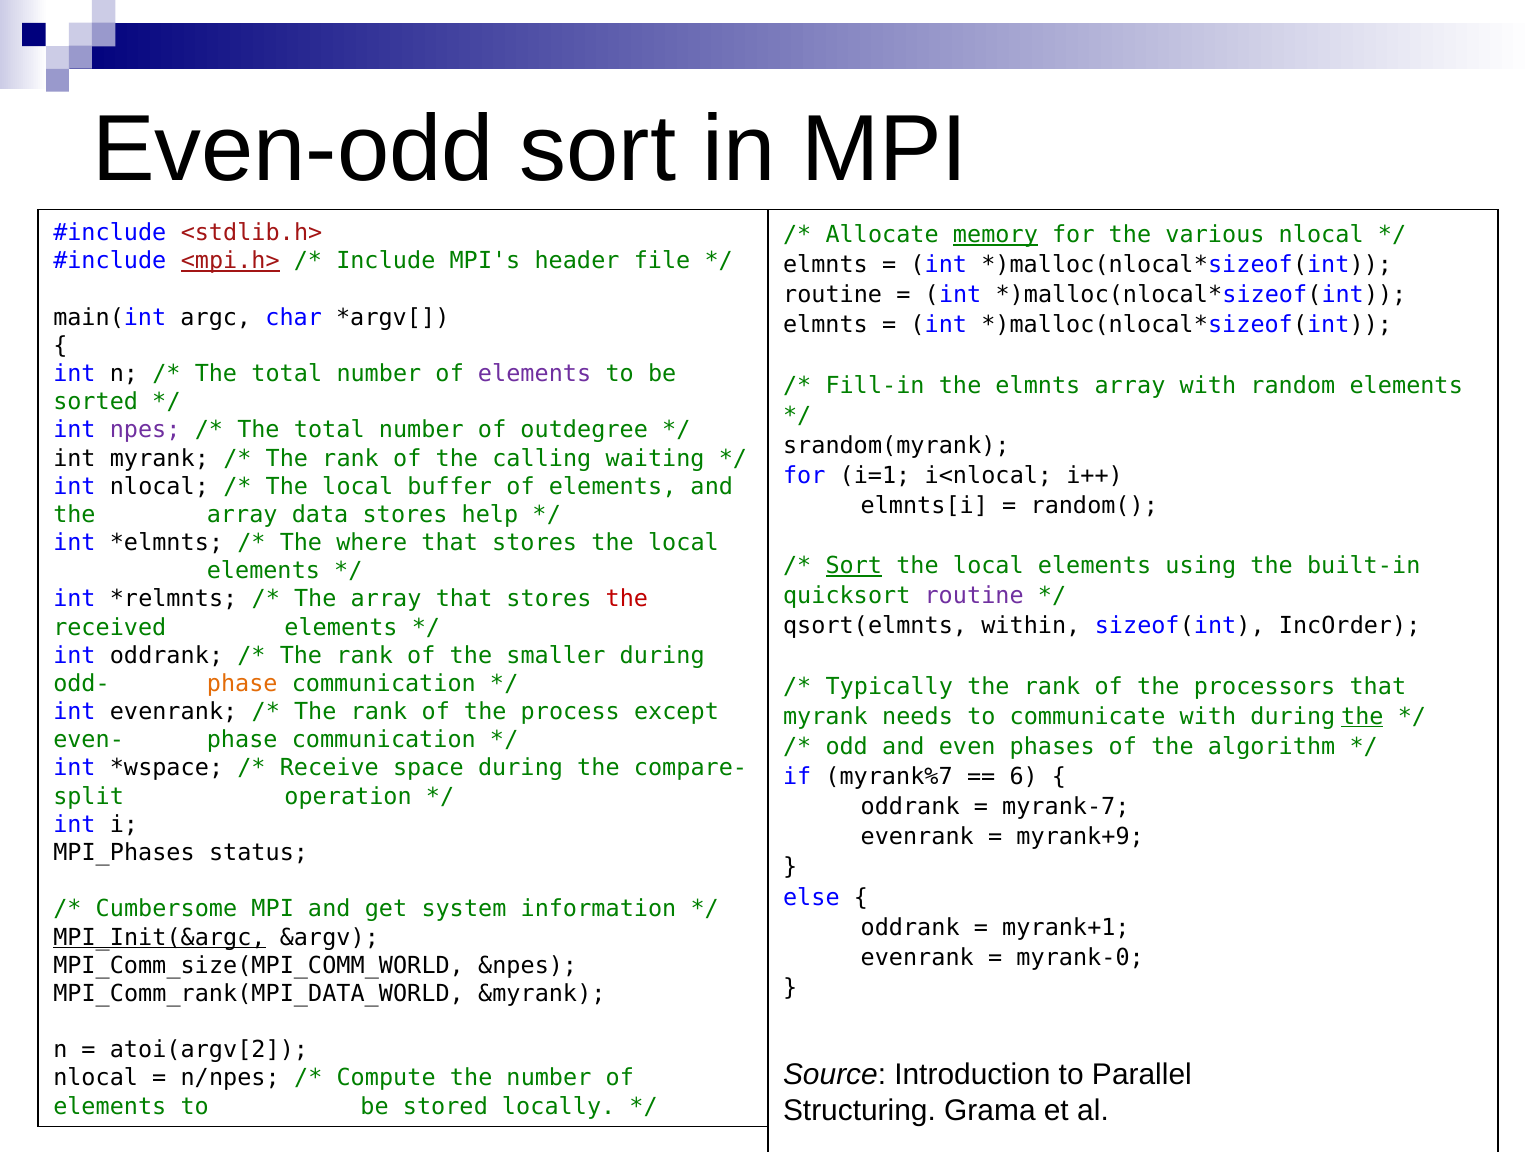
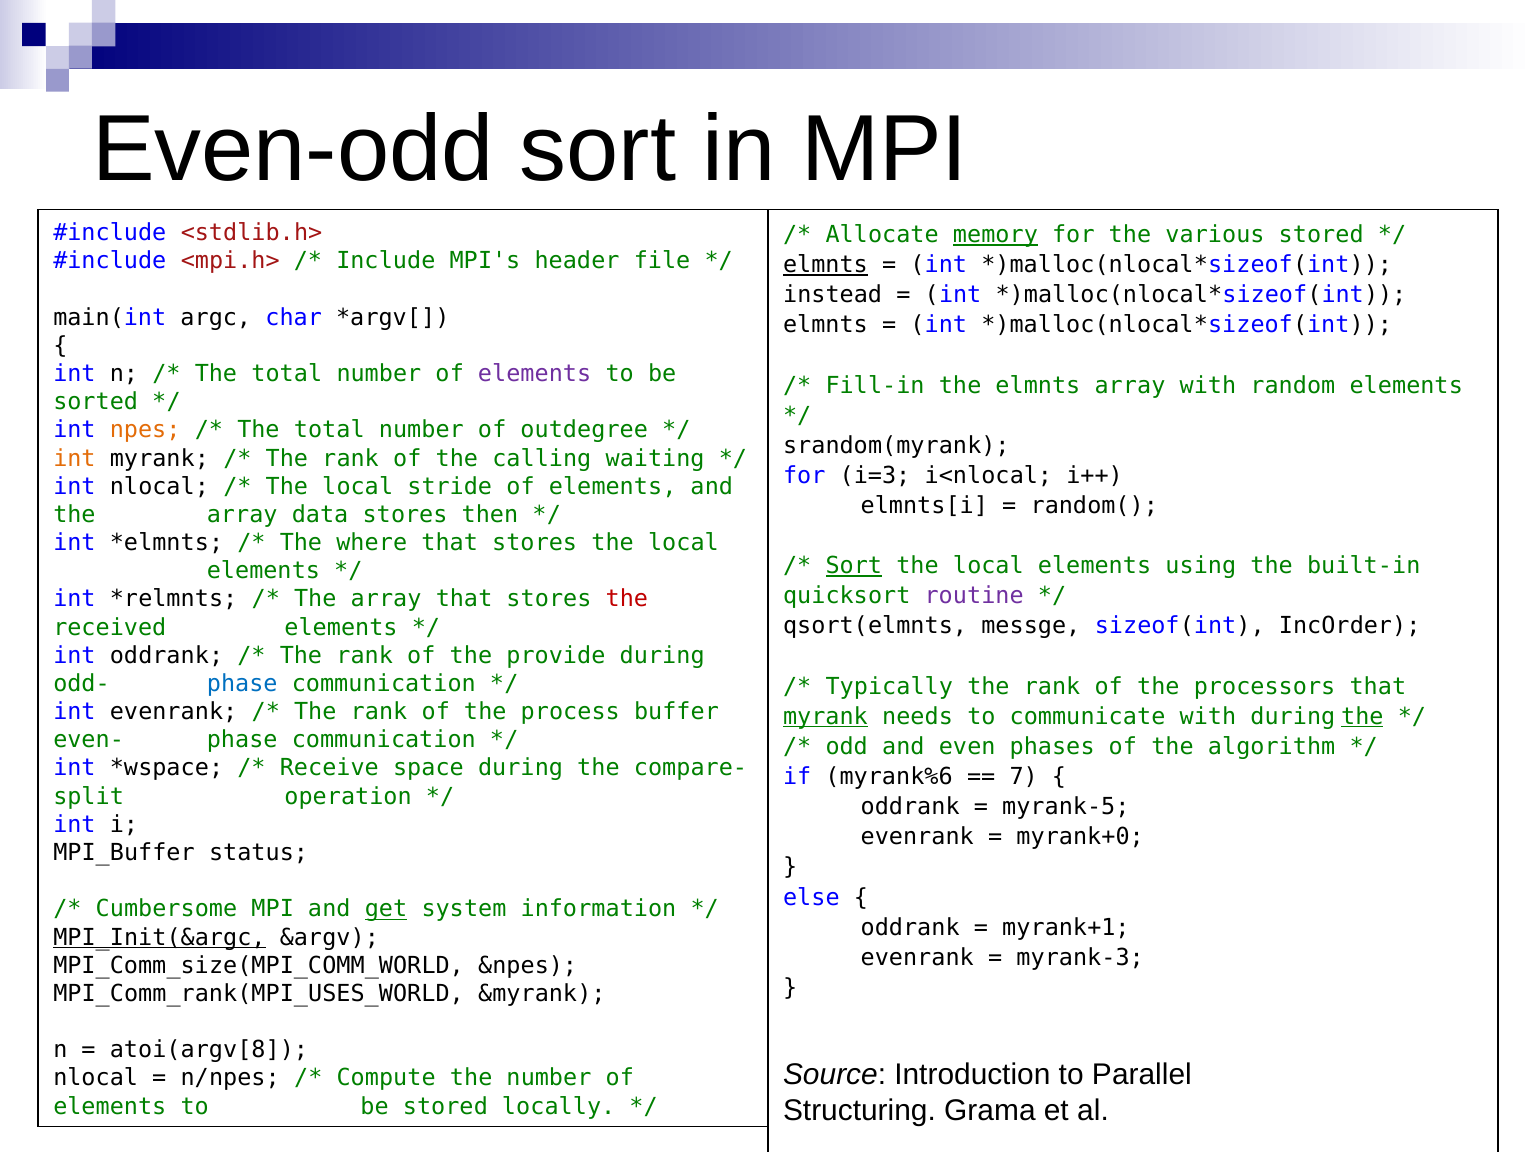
various nlocal: nlocal -> stored (1321, 235)
<mpi.h> underline: present -> none (230, 261)
elmnts underline: none -> present (825, 265)
routine: routine -> instead (833, 295)
npes colour: purple -> orange (145, 430)
int colour: black -> orange (74, 458)
i=1: i=1 -> i=3 (875, 476)
buffer: buffer -> stride (450, 486)
help: help -> then (490, 515)
within: within -> messge (1031, 626)
smaller: smaller -> provide (556, 656)
phase colour: orange -> blue (242, 684)
except: except -> buffer (676, 712)
myrank underline: none -> present (825, 717)
myrank%7: myrank%7 -> myrank%6 (889, 777)
6: 6 -> 7 (1024, 777)
myrank-7: myrank-7 -> myrank-5 (1066, 807)
myrank+9: myrank+9 -> myrank+0 (1080, 837)
MPI_Phases: MPI_Phases -> MPI_Buffer (124, 853)
get underline: none -> present (386, 909)
myrank-0: myrank-0 -> myrank-3 (1080, 958)
MPI_Comm_rank(MPI_DATA_WORLD: MPI_Comm_rank(MPI_DATA_WORLD -> MPI_Comm_rank(MPI_USES_WORLD (259, 994)
atoi(argv[2: atoi(argv[2 -> atoi(argv[8 (209, 1050)
